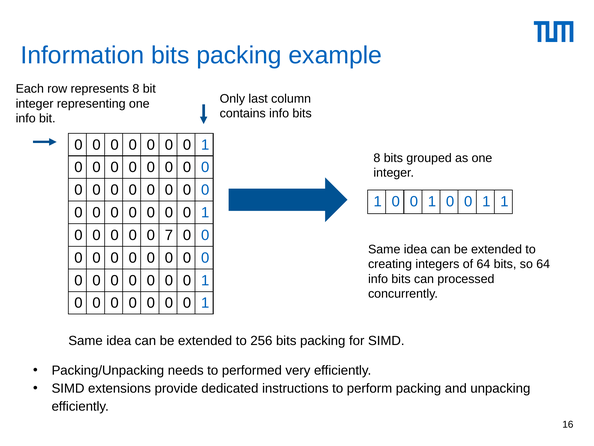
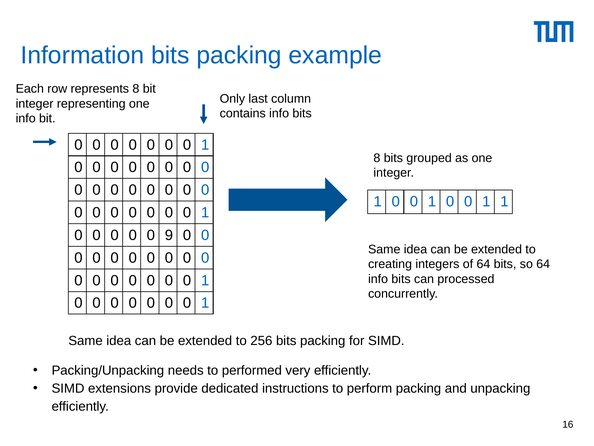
7: 7 -> 9 (169, 235)
